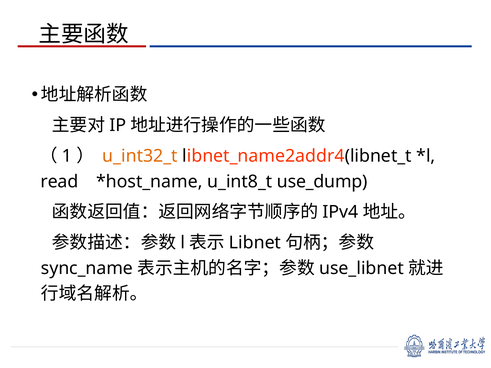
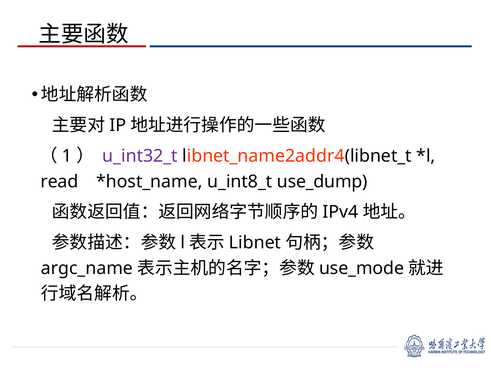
u_int32_t colour: orange -> purple (140, 156)
sync_name: sync_name -> argc_name (87, 268)
use_libnet: use_libnet -> use_mode (362, 268)
